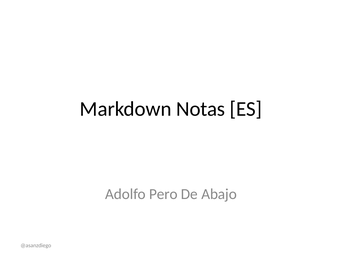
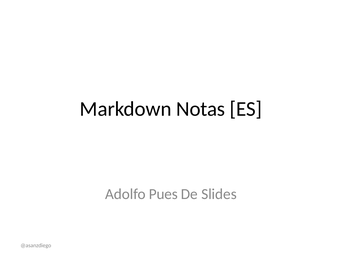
Pero: Pero -> Pues (163, 194)
Abajo: Abajo -> Slides (219, 194)
